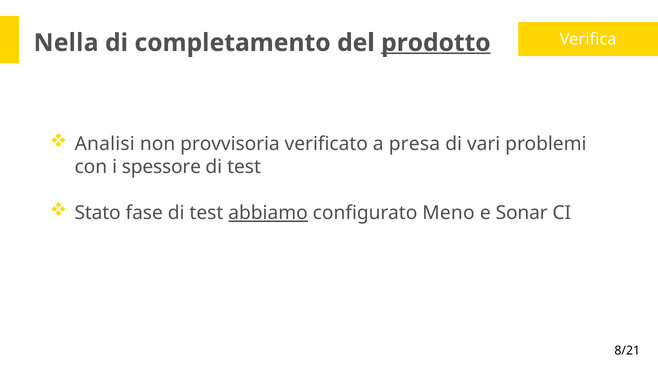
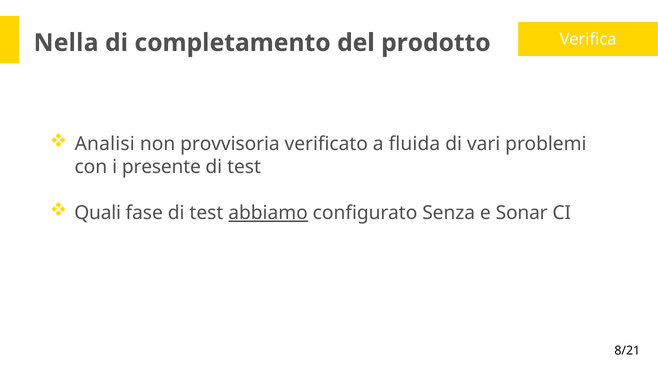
prodotto underline: present -> none (436, 43)
presa: presa -> fluida (414, 144)
spessore: spessore -> presente (161, 167)
Stato: Stato -> Quali (98, 213)
Meno: Meno -> Senza (449, 213)
